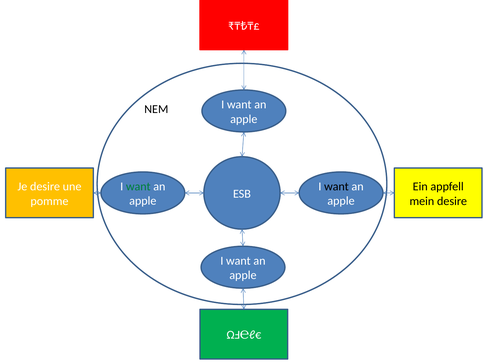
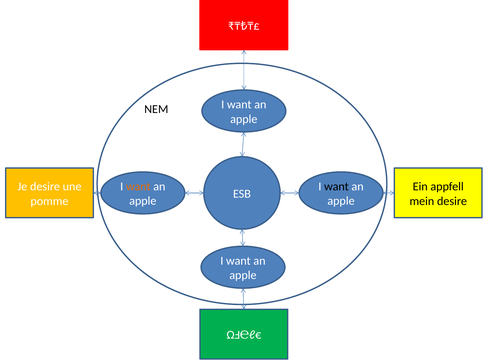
want colour: green -> orange (138, 186)
